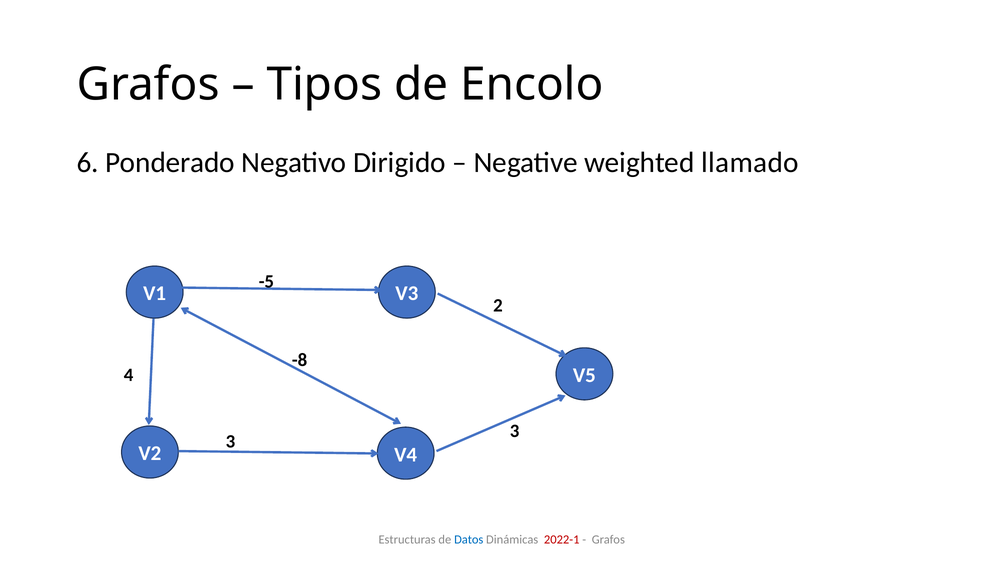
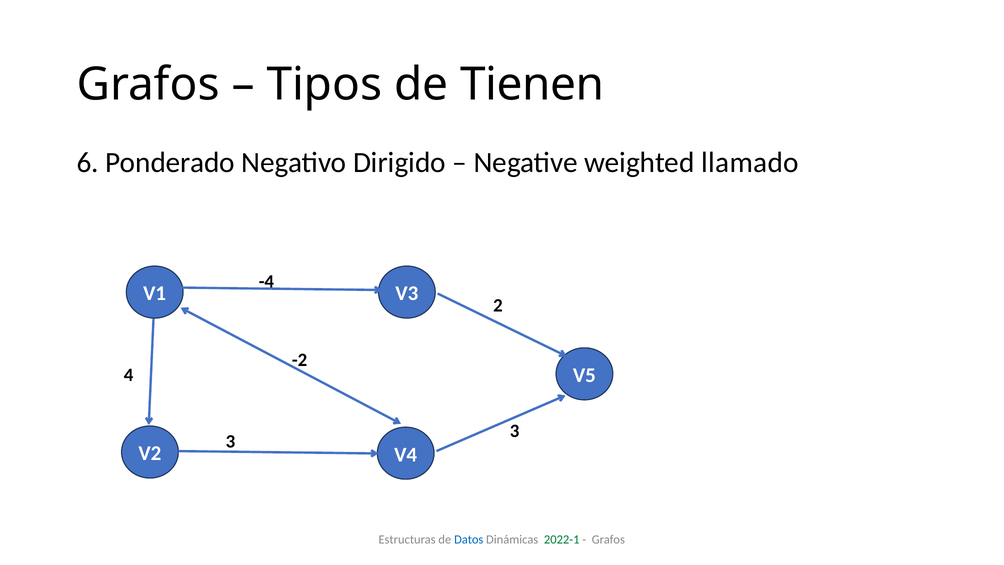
Encolo: Encolo -> Tienen (532, 84)
-5: -5 -> -4 (266, 281)
-8: -8 -> -2 (300, 360)
2022-1 colour: red -> green (562, 539)
